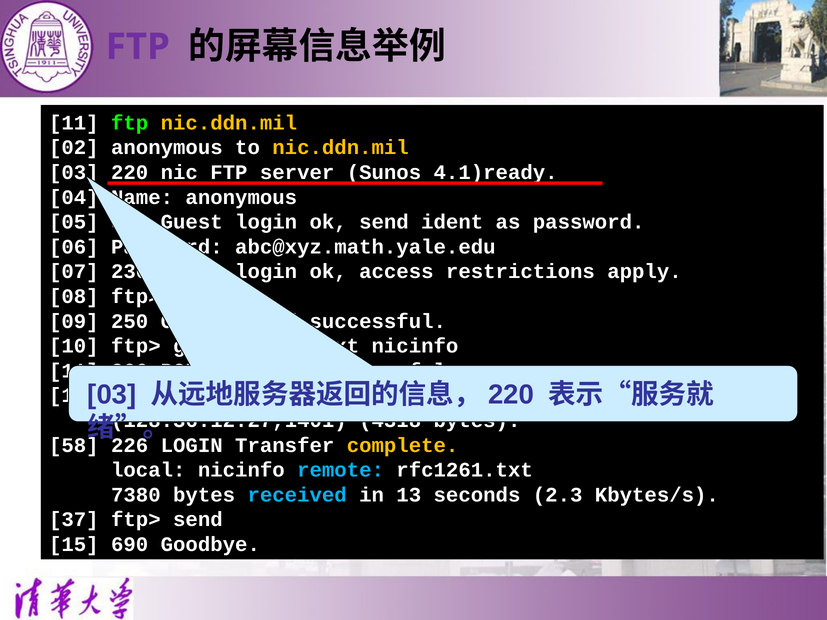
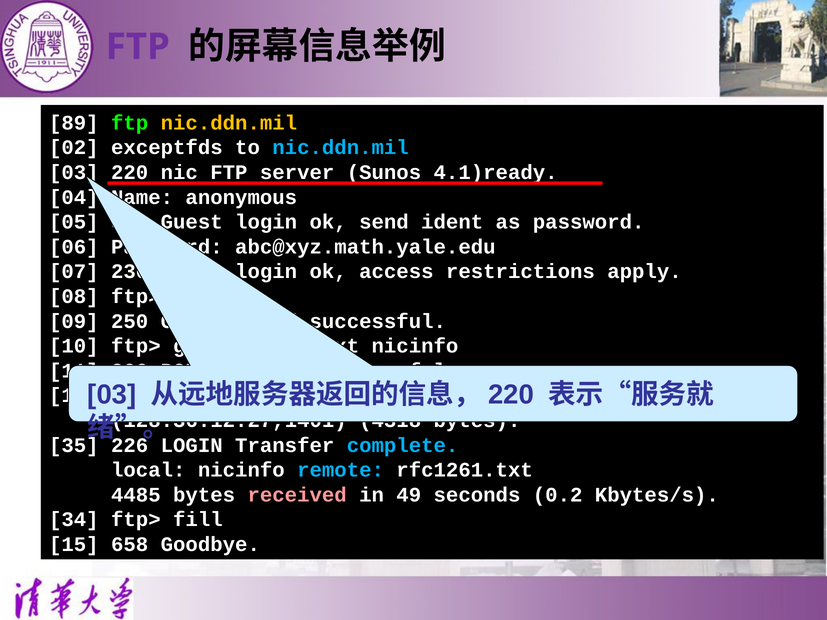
11: 11 -> 89 (74, 123)
02 anonymous: anonymous -> exceptfds (167, 148)
nic.ddn.mil colour: yellow -> light blue (341, 148)
58: 58 -> 35 (74, 445)
complete colour: yellow -> light blue (403, 445)
7380: 7380 -> 4485 (136, 495)
received colour: light blue -> pink (297, 495)
13: 13 -> 49 (409, 495)
2.3: 2.3 -> 0.2 (558, 495)
37: 37 -> 34 (74, 520)
ftp> send: send -> fill (198, 520)
690: 690 -> 658 (130, 545)
